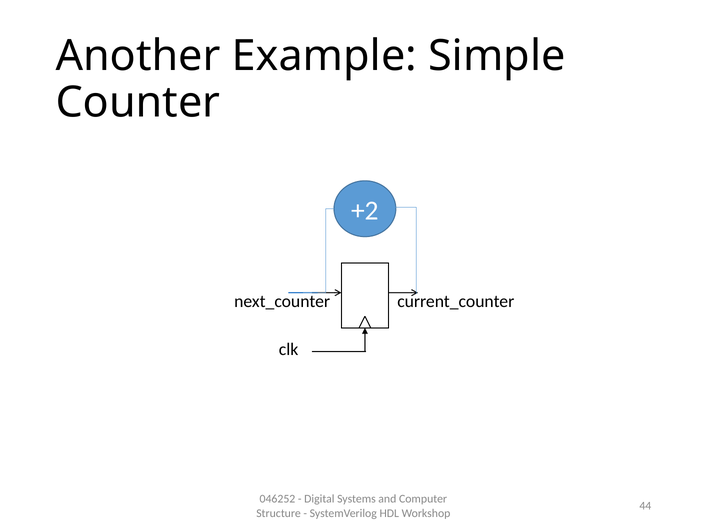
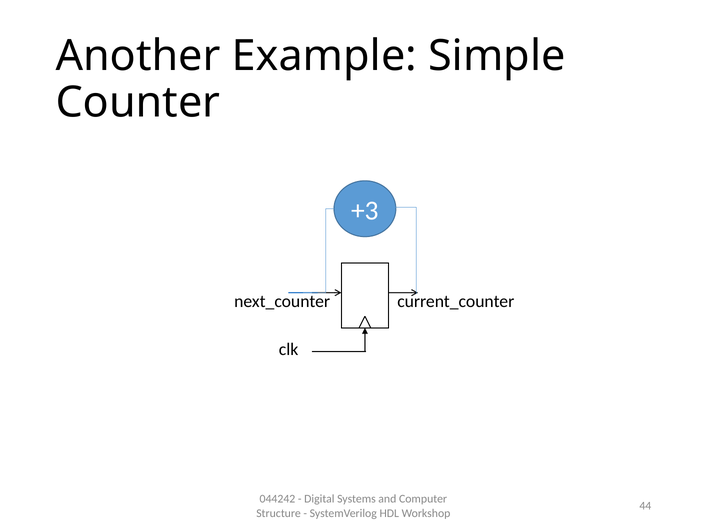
+2: +2 -> +3 (365, 211)
046252: 046252 -> 044242 (277, 499)
